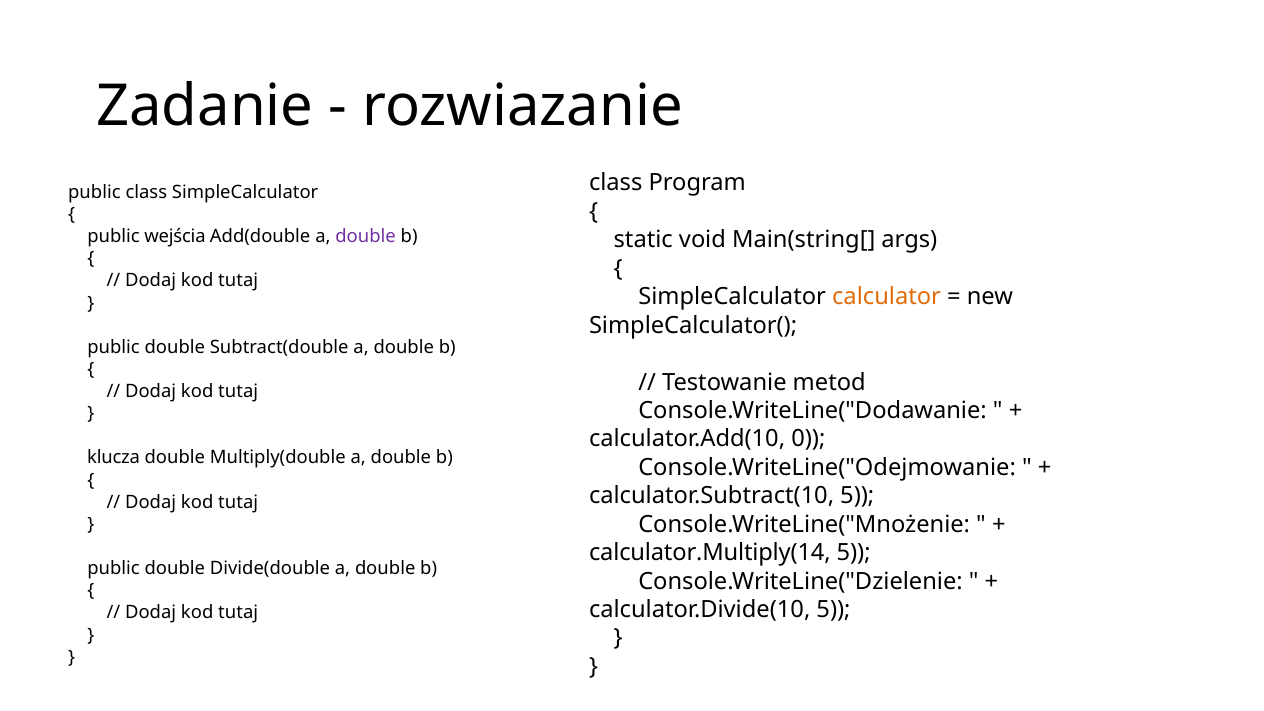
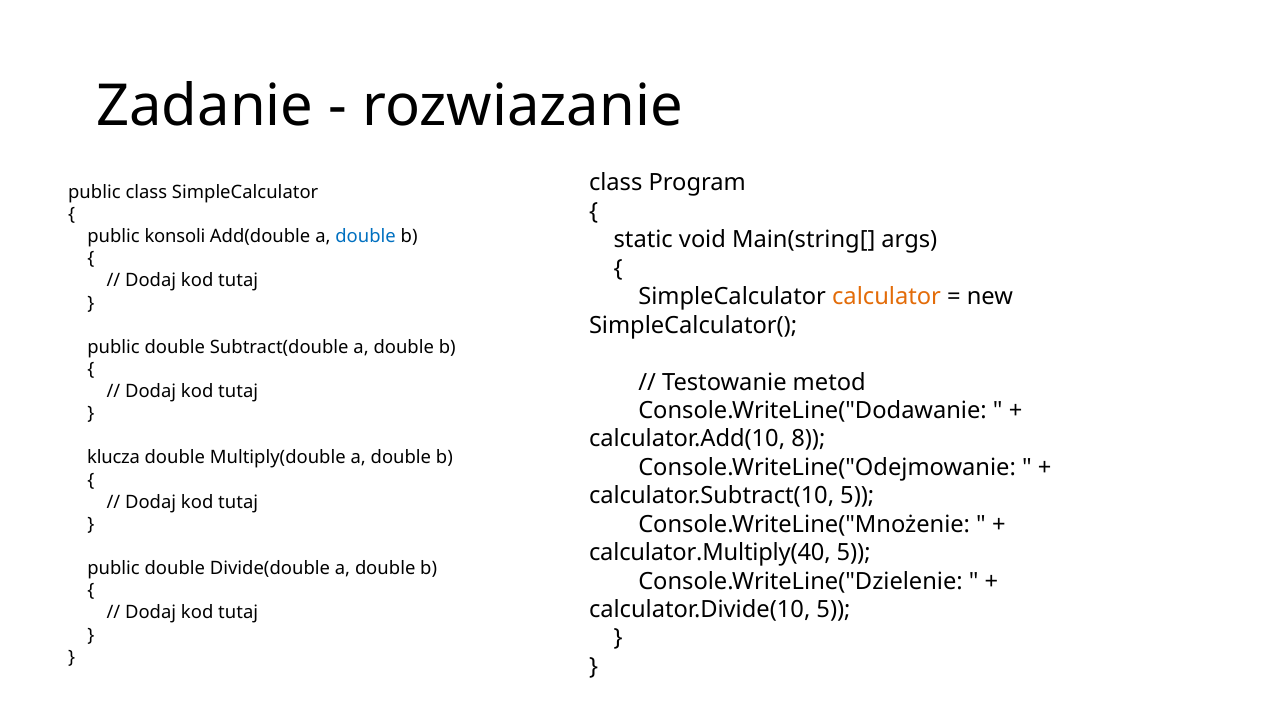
wejścia: wejścia -> konsoli (175, 237)
double colour: purple -> blue (366, 237)
0: 0 -> 8 (808, 439)
calculator.Multiply(14: calculator.Multiply(14 -> calculator.Multiply(40 (710, 553)
